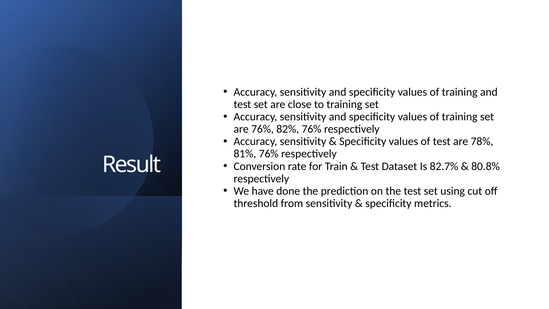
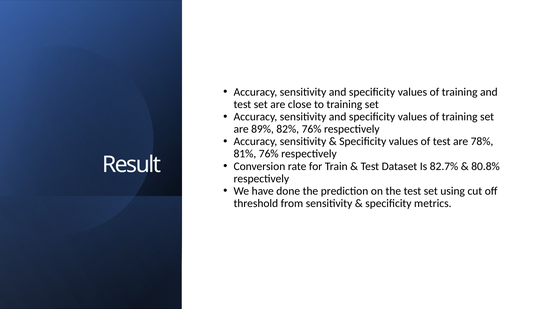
are 76%: 76% -> 89% (262, 129)
